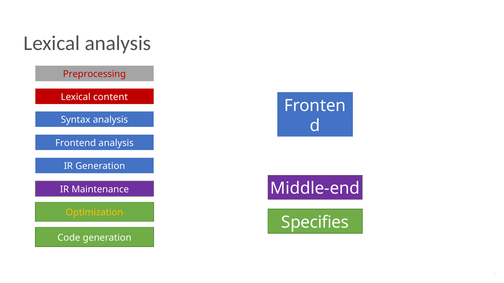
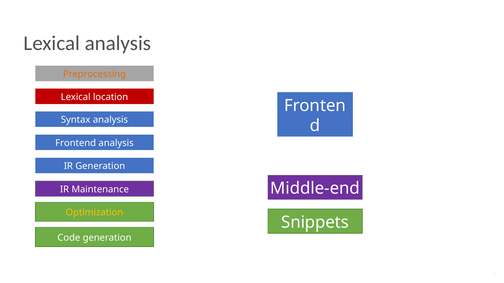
Preprocessing colour: red -> orange (94, 74)
content: content -> location (111, 97)
Specifies: Specifies -> Snippets (315, 223)
